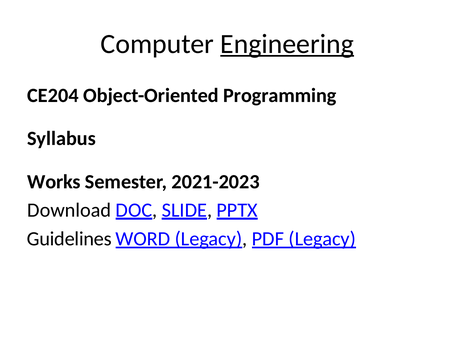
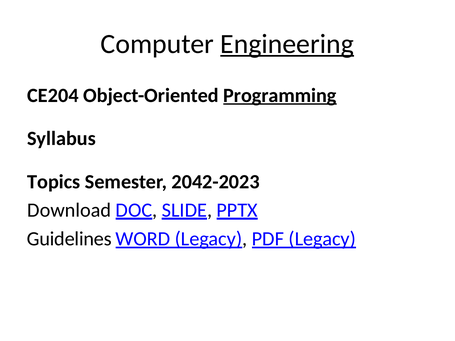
Programming underline: none -> present (280, 95)
Works: Works -> Topics (54, 182)
2021-2023: 2021-2023 -> 2042-2023 (216, 182)
